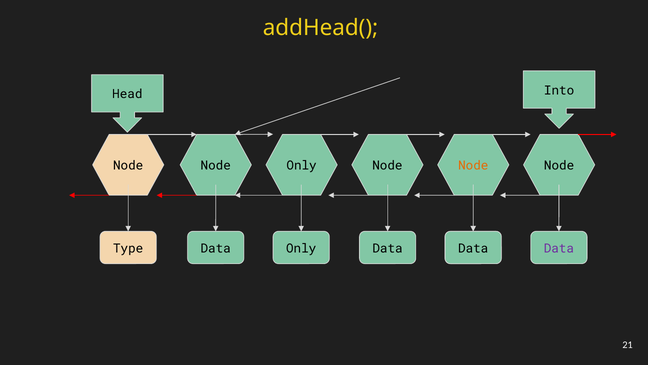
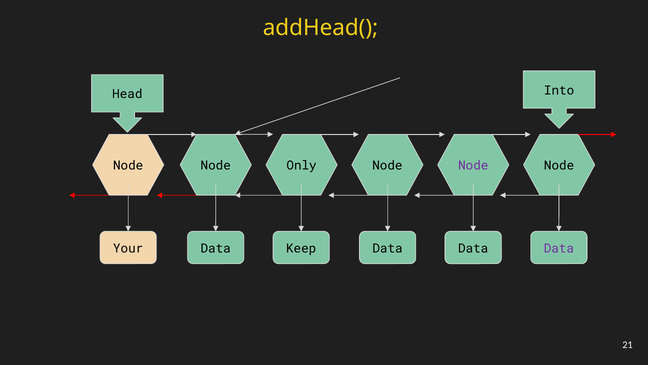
Node colour: orange -> purple (473, 165)
Type: Type -> Your (128, 248)
Data Only: Only -> Keep (301, 248)
